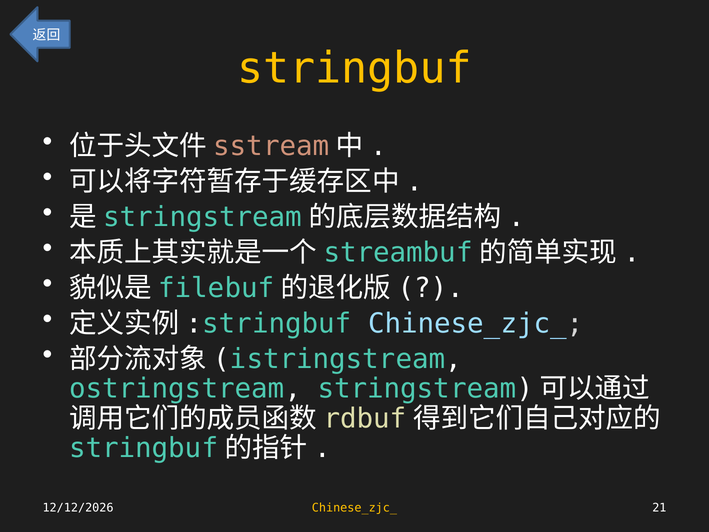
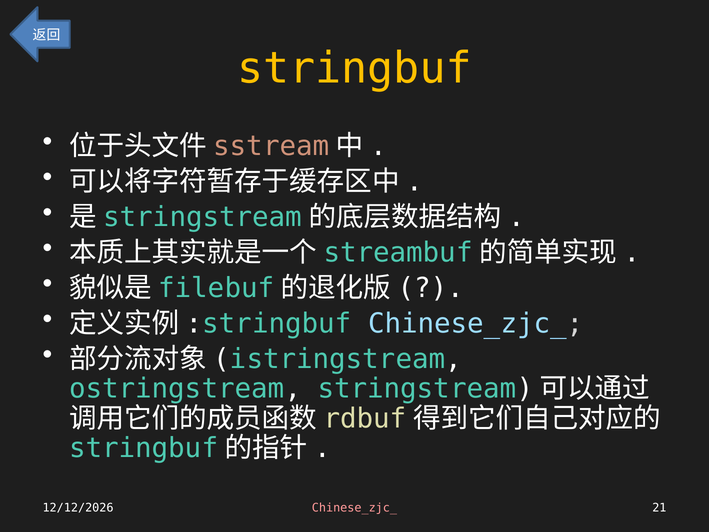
Chinese_zjc_ colour: yellow -> pink (354, 508)
